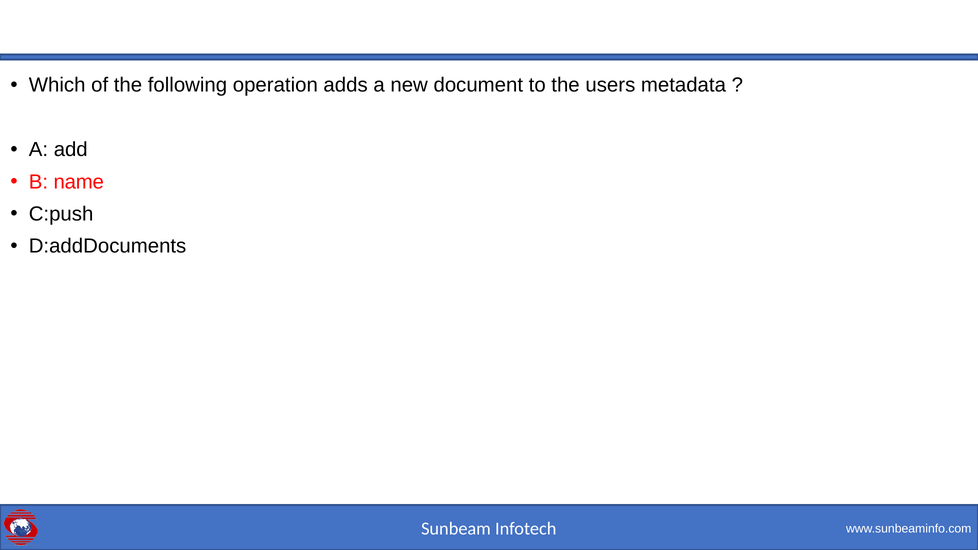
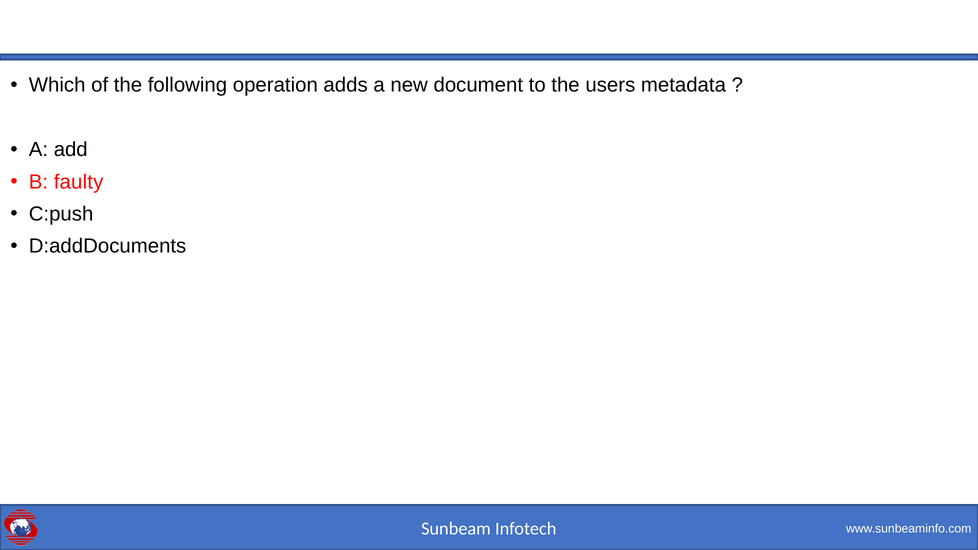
name: name -> faulty (79, 182)
